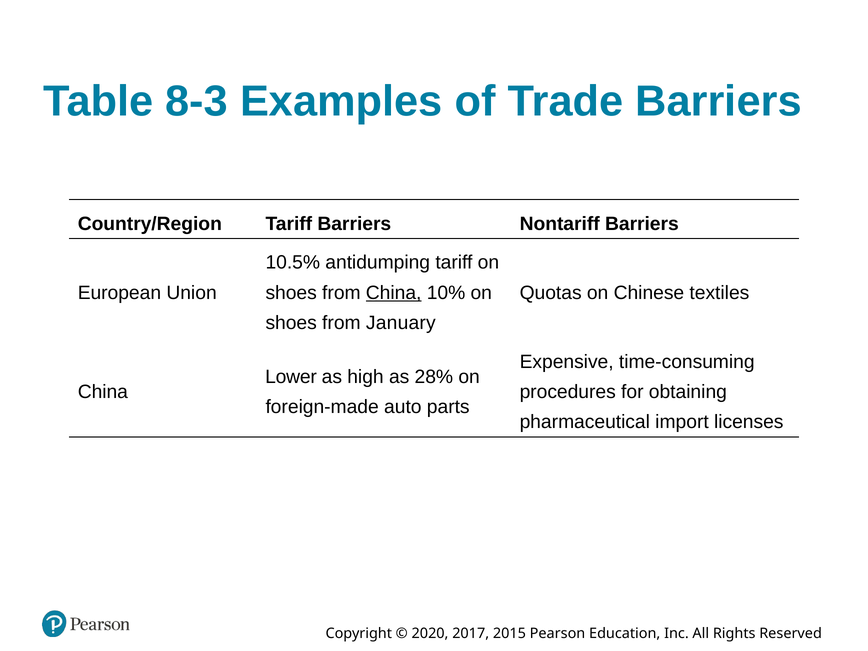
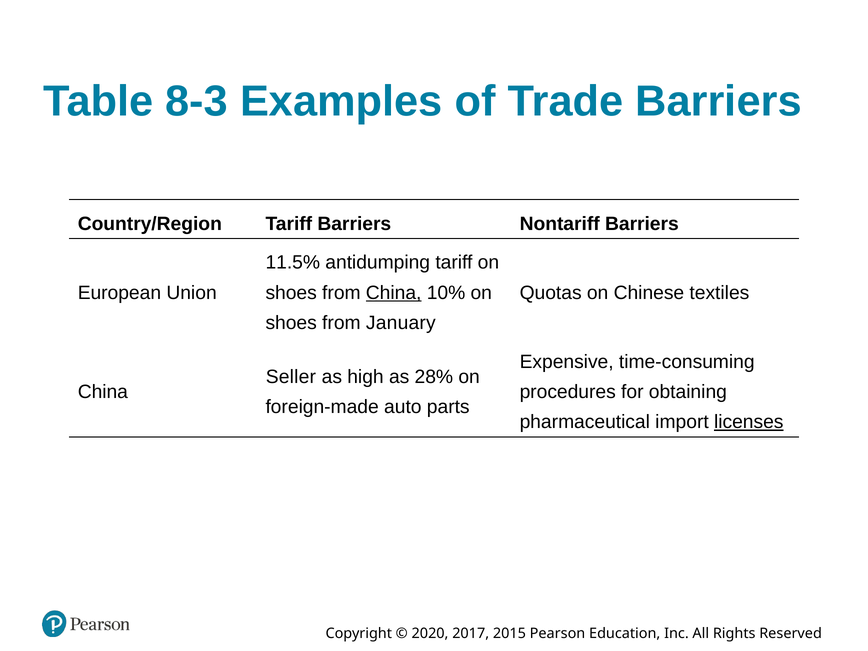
10.5%: 10.5% -> 11.5% (293, 263)
Lower: Lower -> Seller (291, 377)
licenses underline: none -> present (749, 422)
